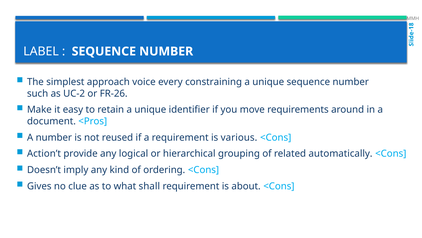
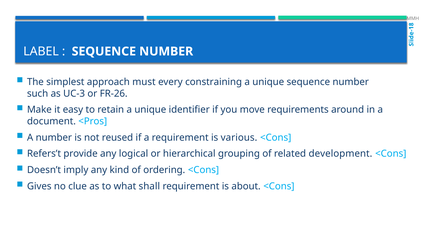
voice: voice -> must (144, 82)
UC-2: UC-2 -> UC-3 (74, 93)
Action’t: Action’t -> Refers’t (44, 153)
automatically: automatically -> development (340, 153)
